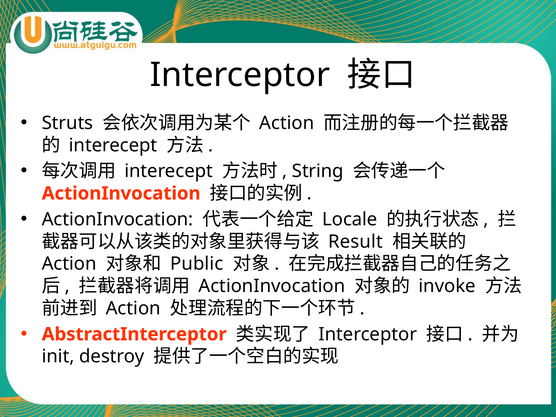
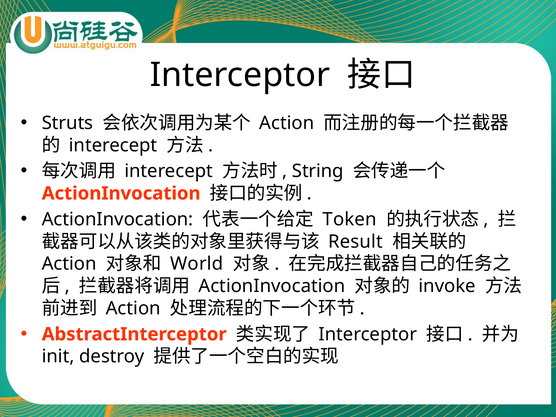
Locale: Locale -> Token (350, 219)
Public: Public -> World (197, 264)
